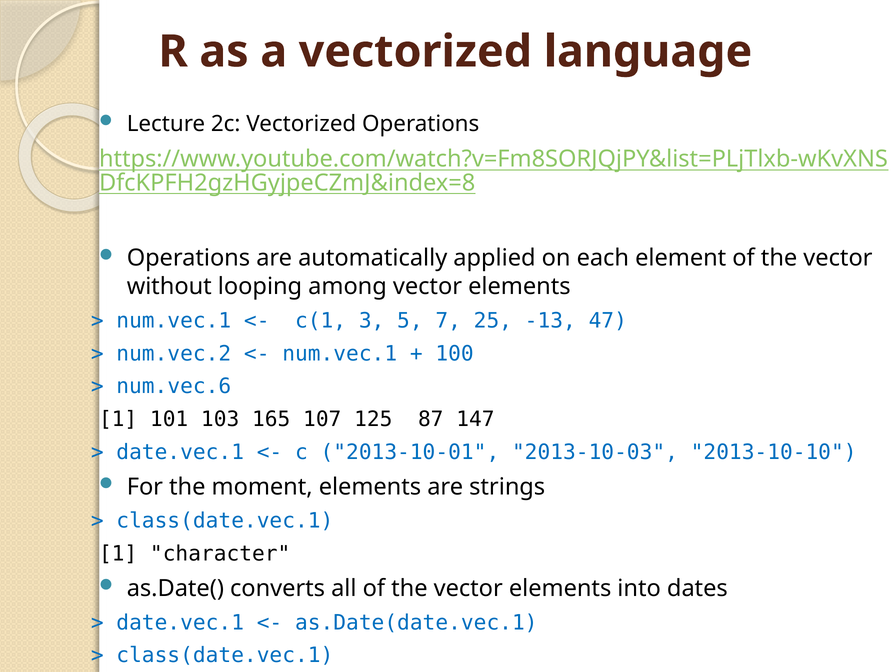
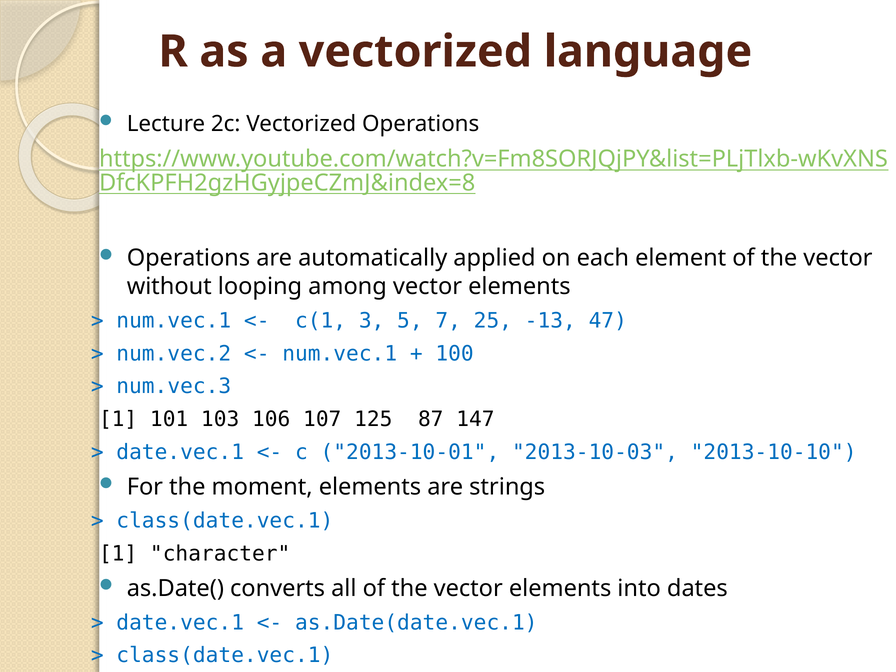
num.vec.6: num.vec.6 -> num.vec.3 (174, 386)
165: 165 -> 106 (271, 419)
